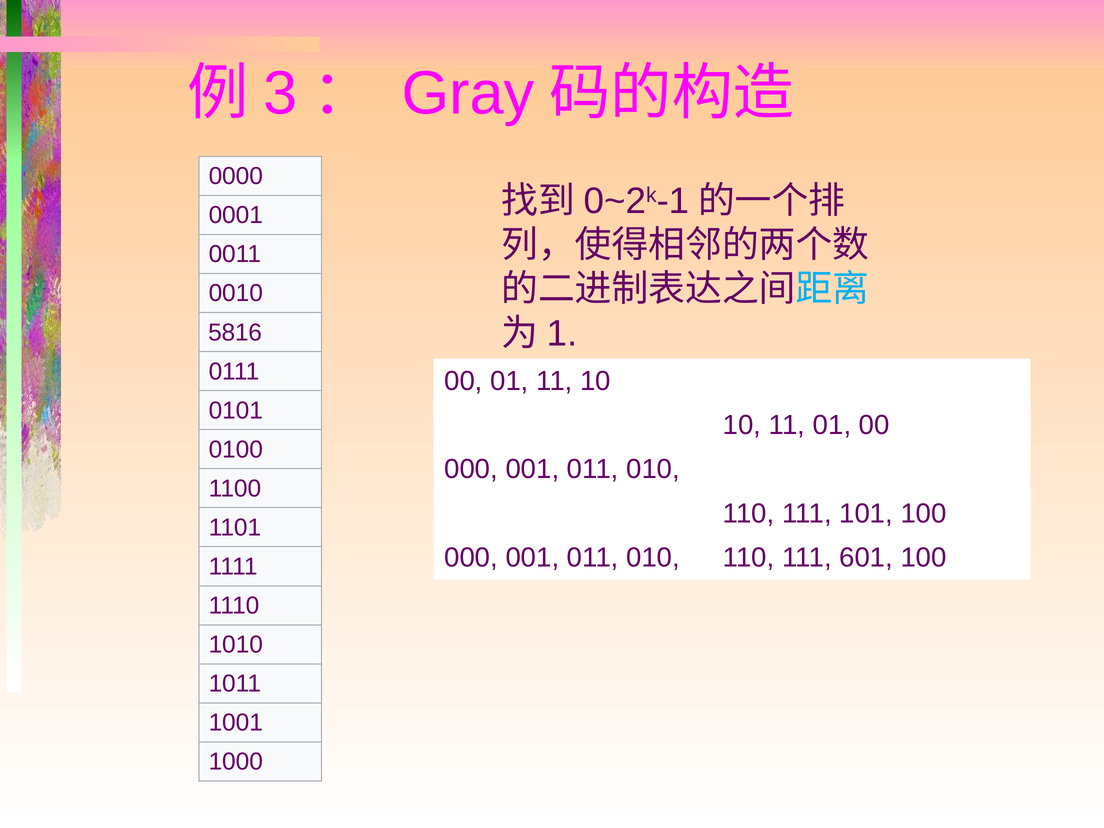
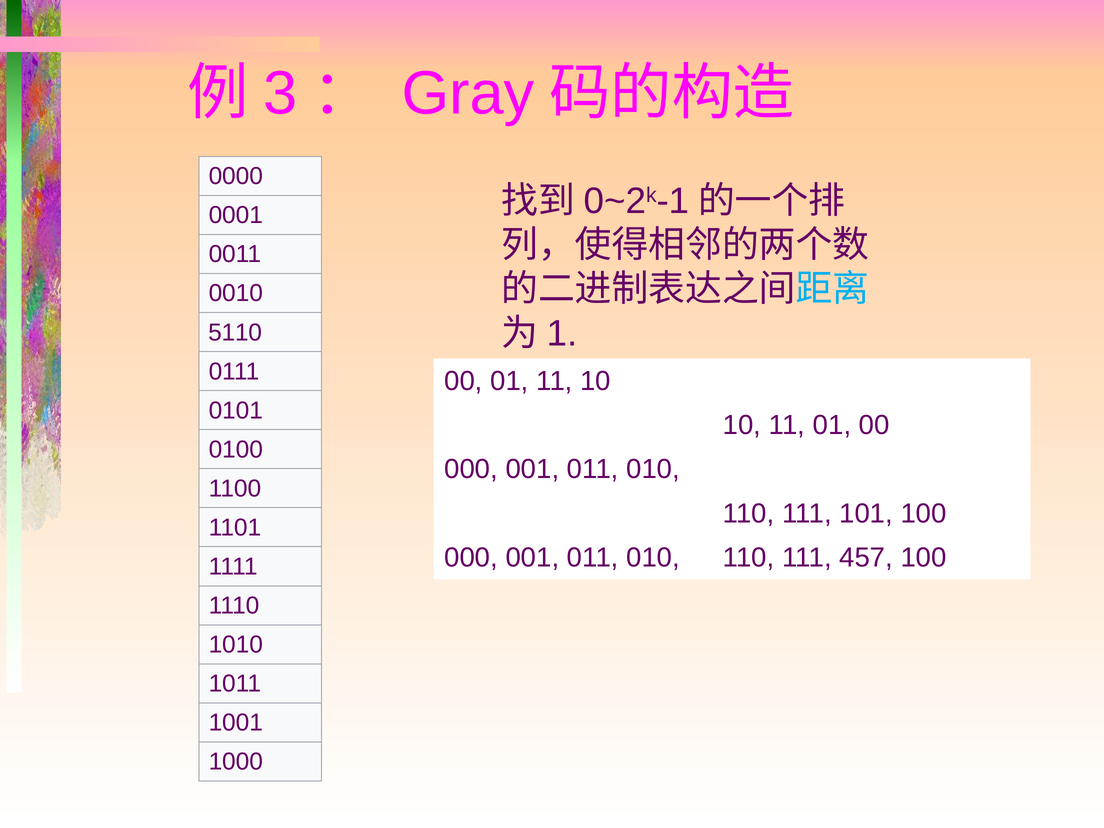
5816: 5816 -> 5110 (235, 332)
601: 601 -> 457 (866, 558)
